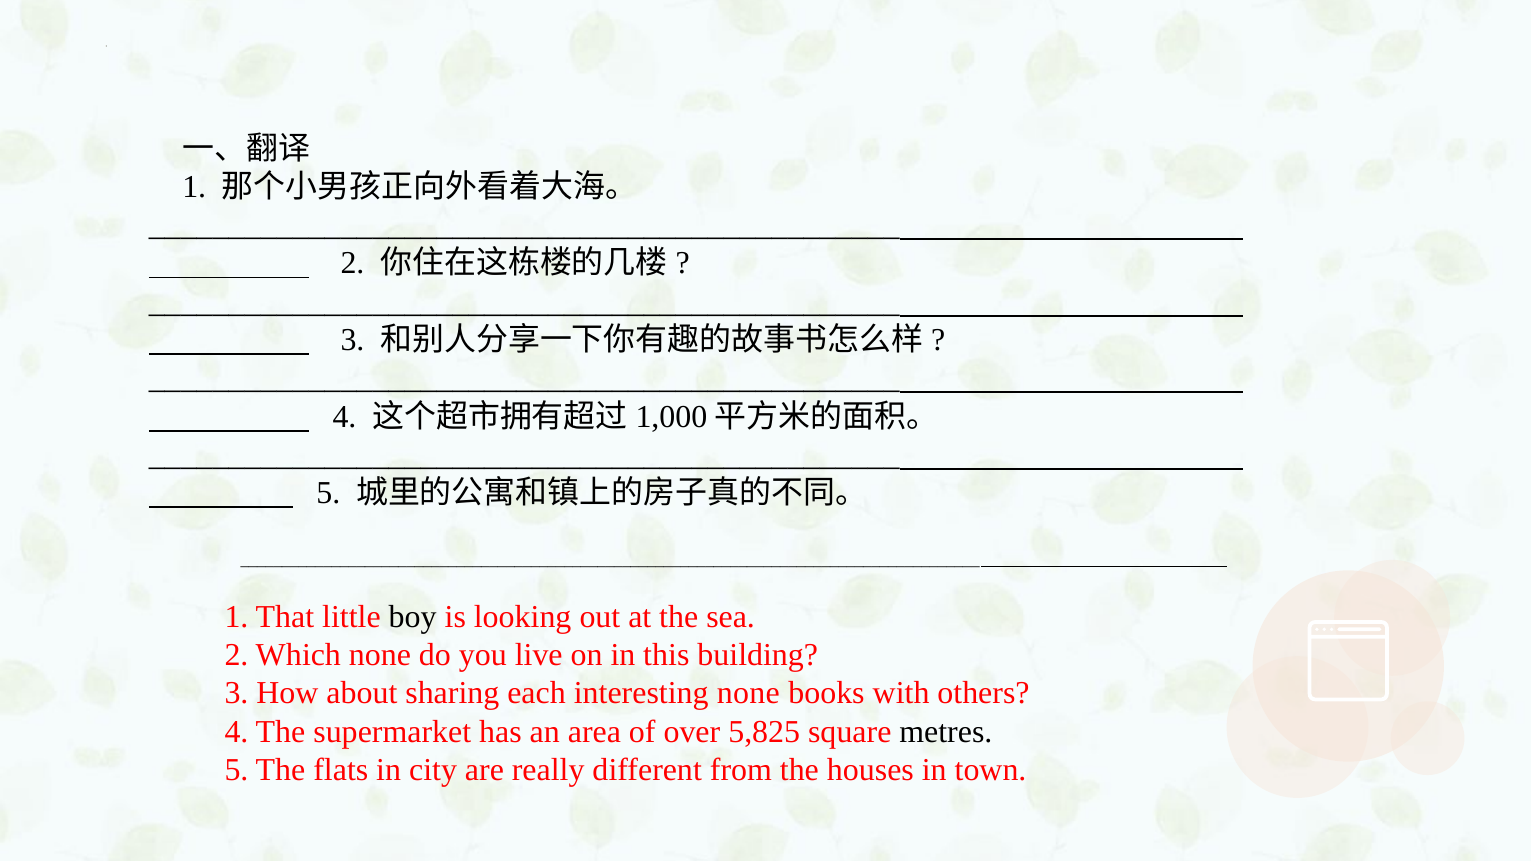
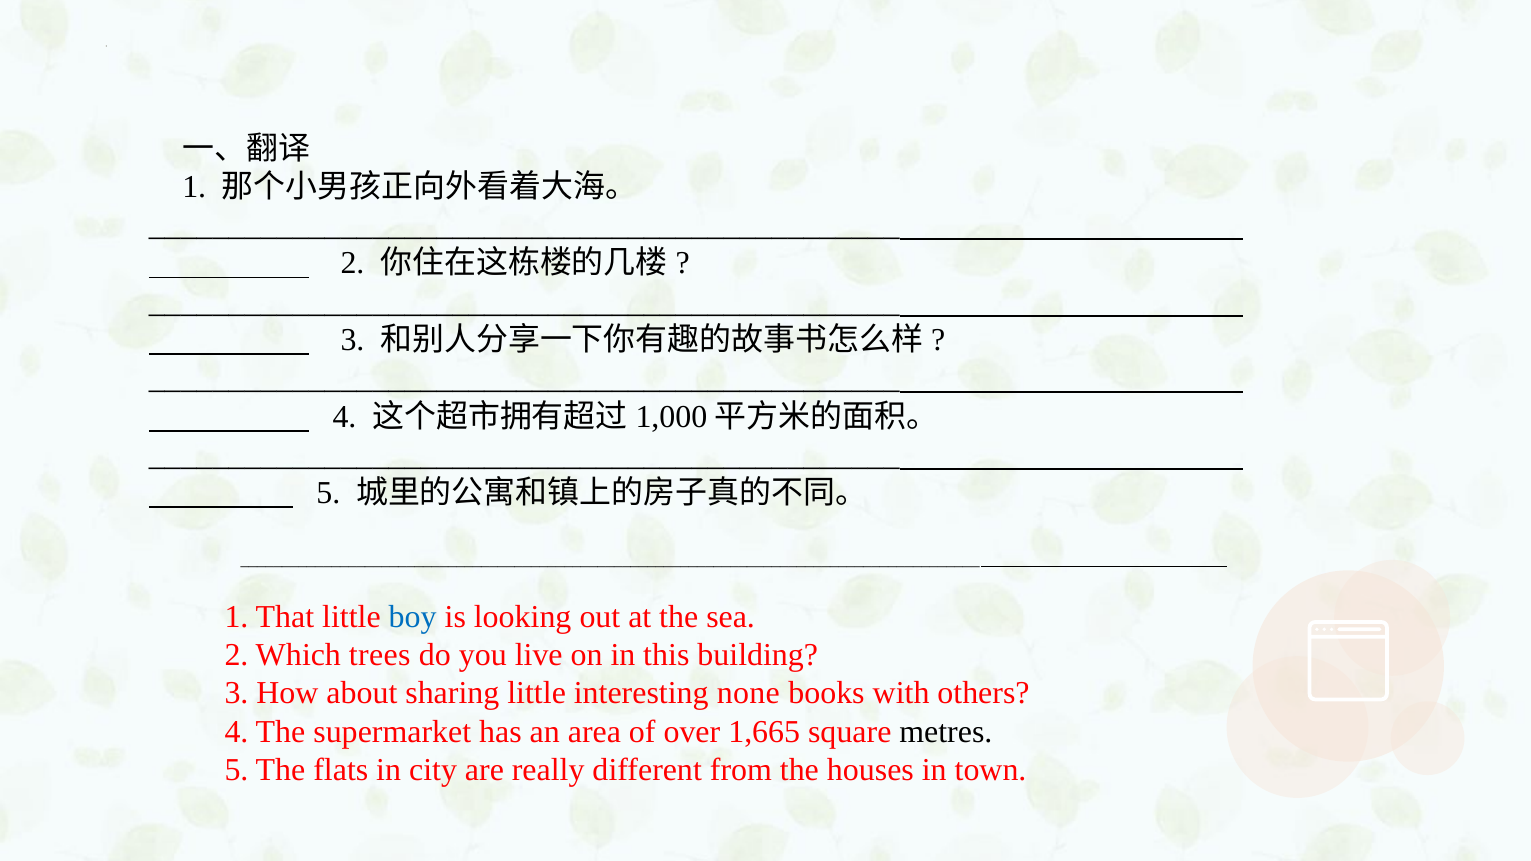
boy colour: black -> blue (413, 617)
Which none: none -> trees (380, 655)
sharing each: each -> little (537, 694)
5,825: 5,825 -> 1,665 (764, 732)
